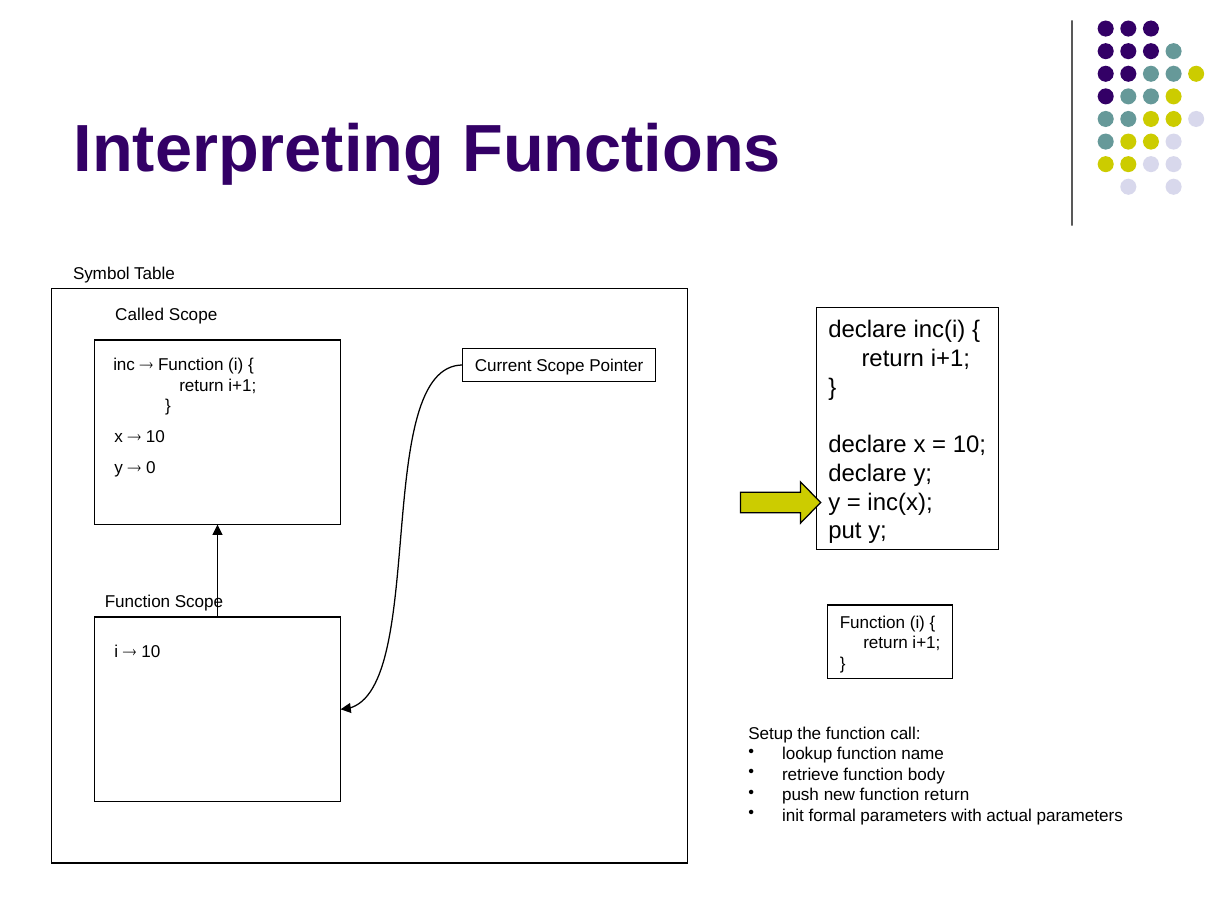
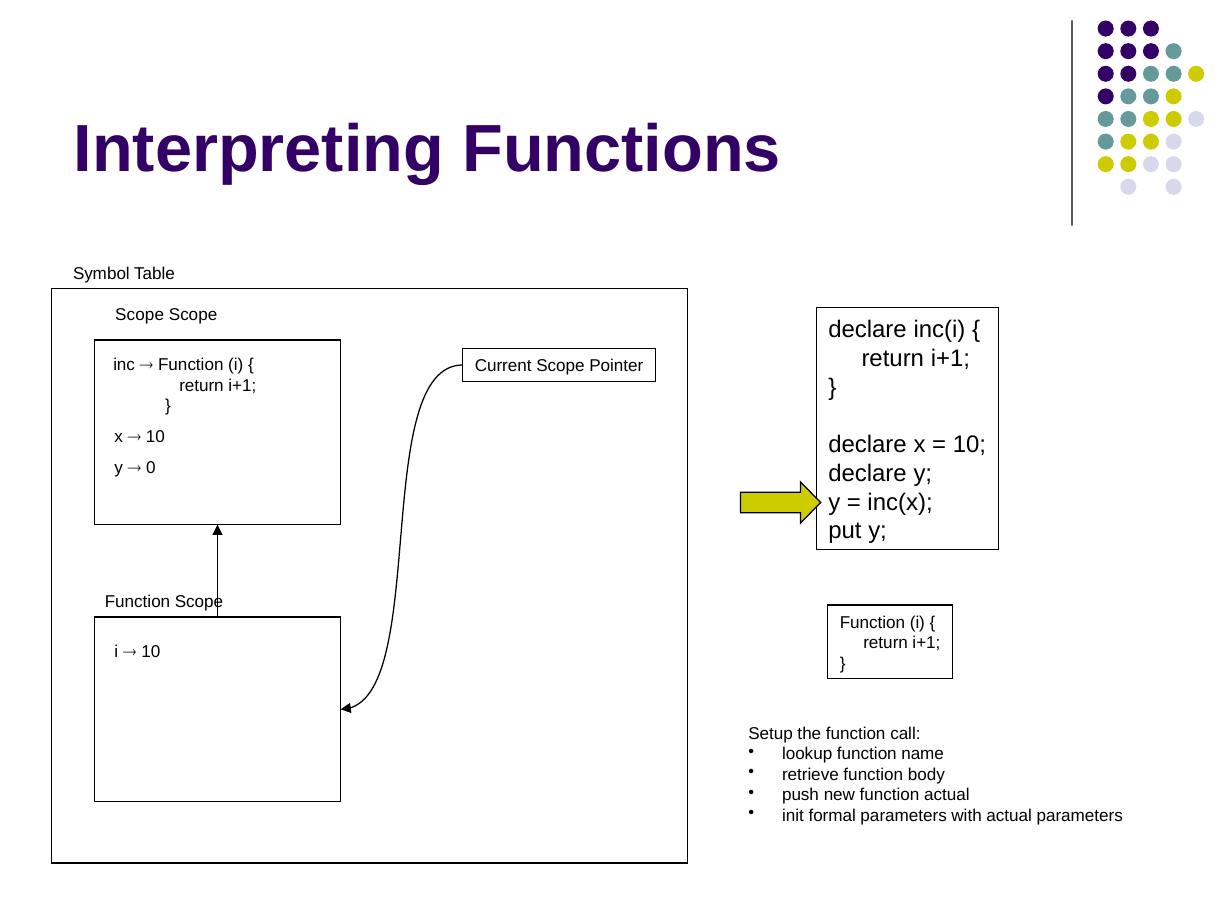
Called: Called -> Scope (140, 315)
function return: return -> actual (947, 795)
